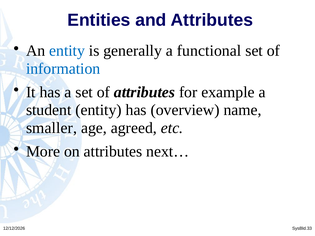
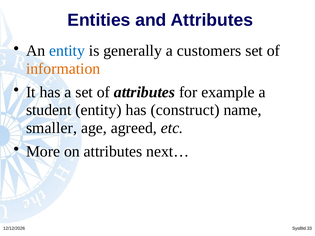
functional: functional -> customers (209, 51)
information colour: blue -> orange (63, 69)
overview: overview -> construct (185, 110)
